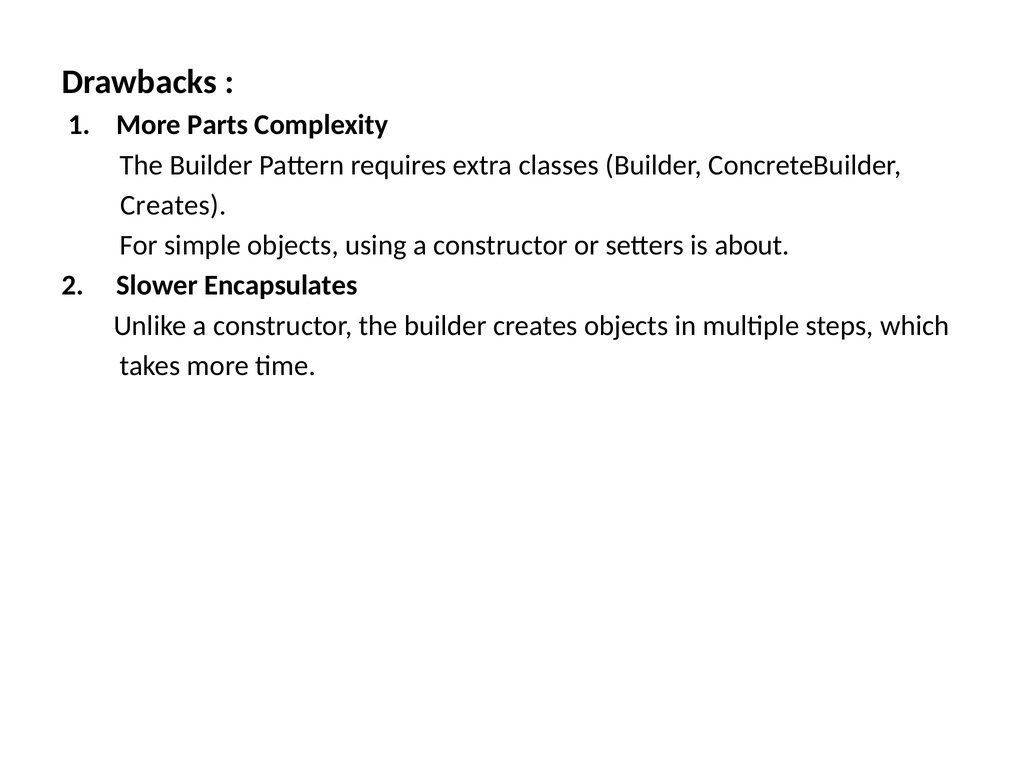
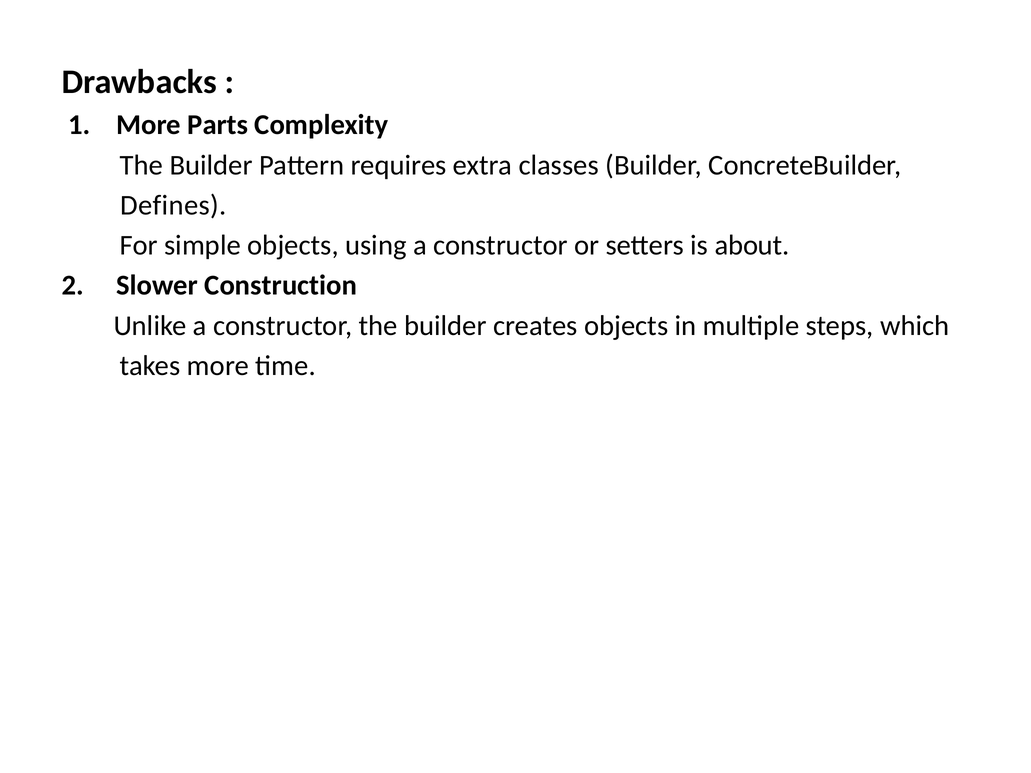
Creates: Creates -> Defines (173, 205)
Encapsulates: Encapsulates -> Construction (281, 286)
